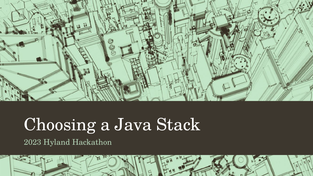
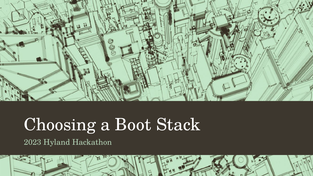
Java: Java -> Boot (133, 125)
